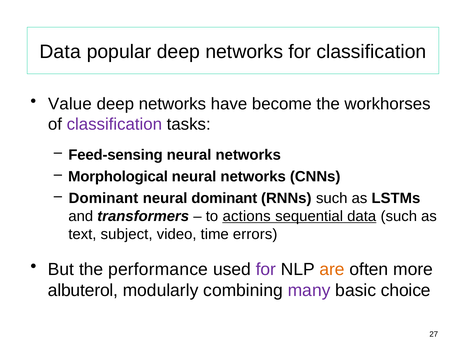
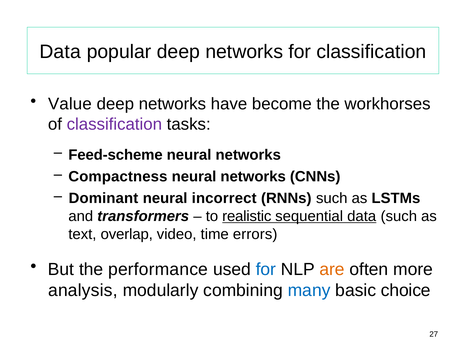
Feed-sensing: Feed-sensing -> Feed-scheme (115, 155)
Morphological: Morphological -> Compactness (118, 176)
neural dominant: dominant -> incorrect (224, 198)
actions: actions -> realistic (247, 216)
subject: subject -> overlap (127, 234)
for colour: purple -> blue (266, 269)
albuterol: albuterol -> analysis (83, 290)
many colour: purple -> blue (309, 290)
